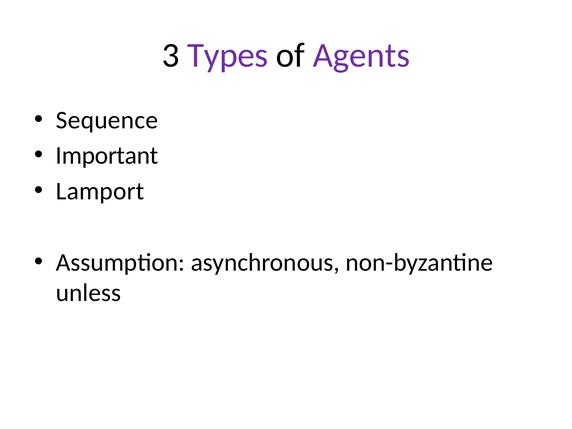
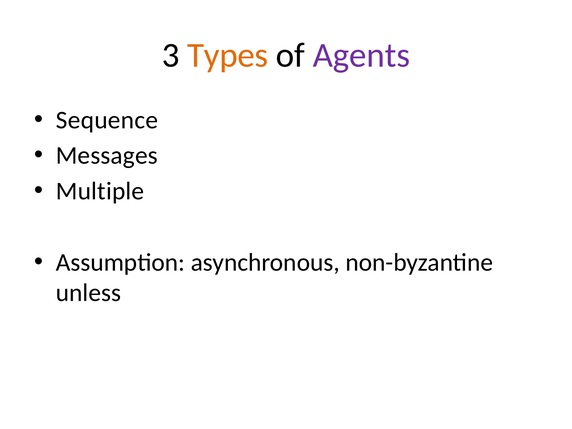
Types colour: purple -> orange (228, 55)
Important: Important -> Messages (107, 156)
Lamport: Lamport -> Multiple (100, 191)
